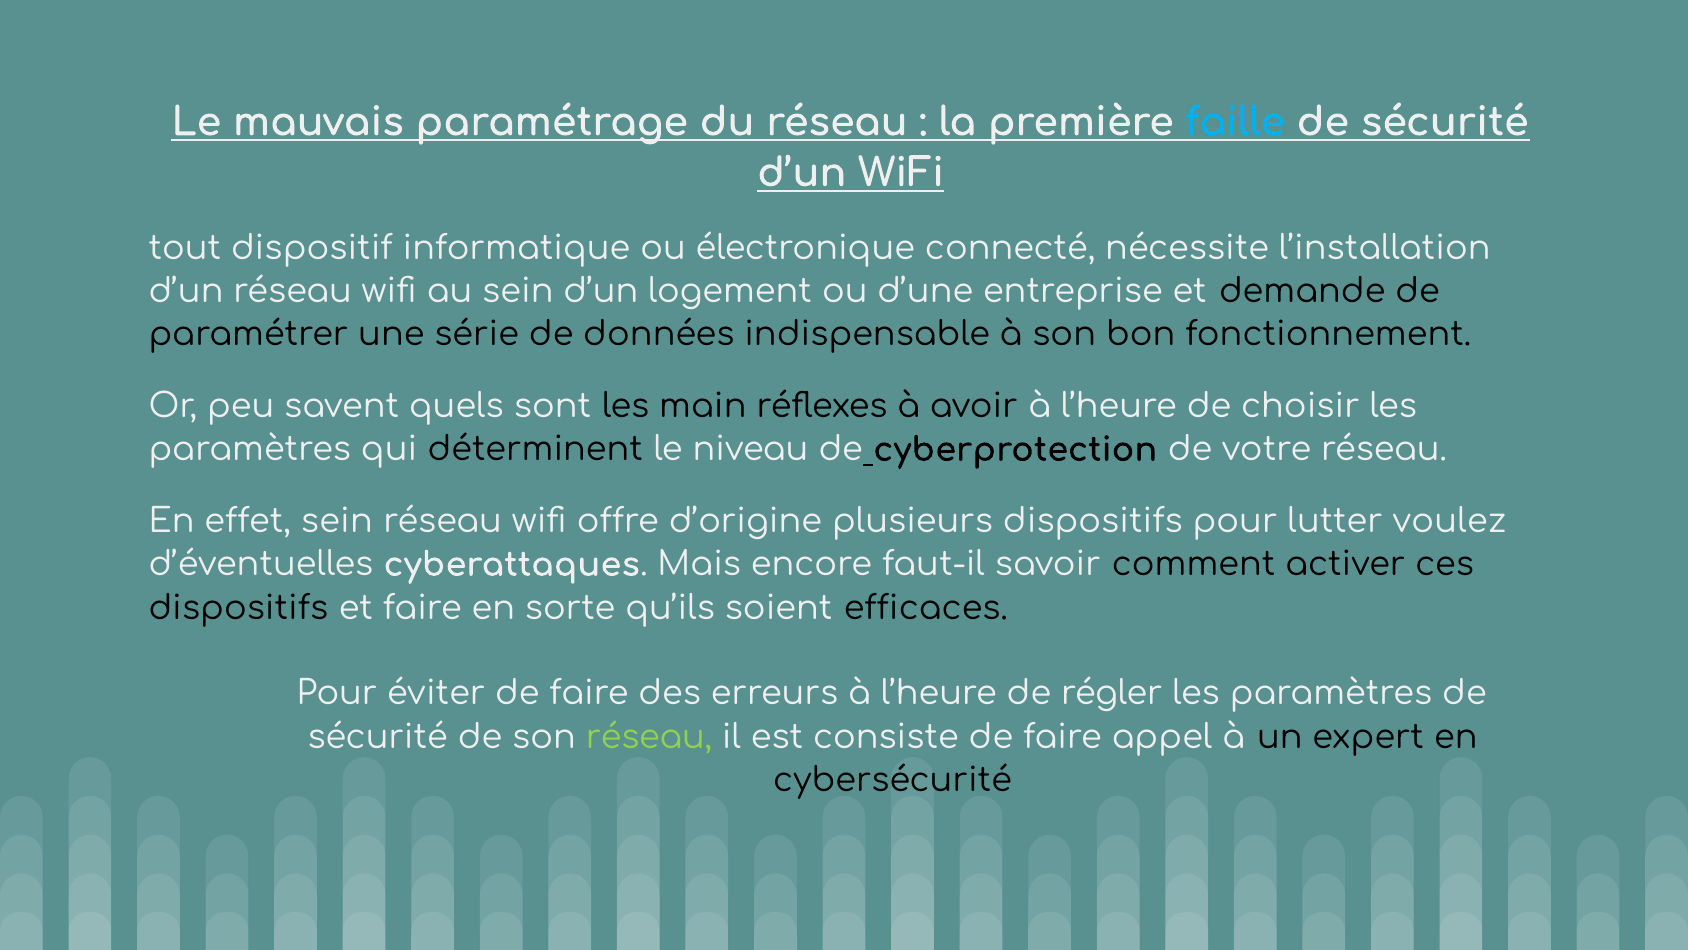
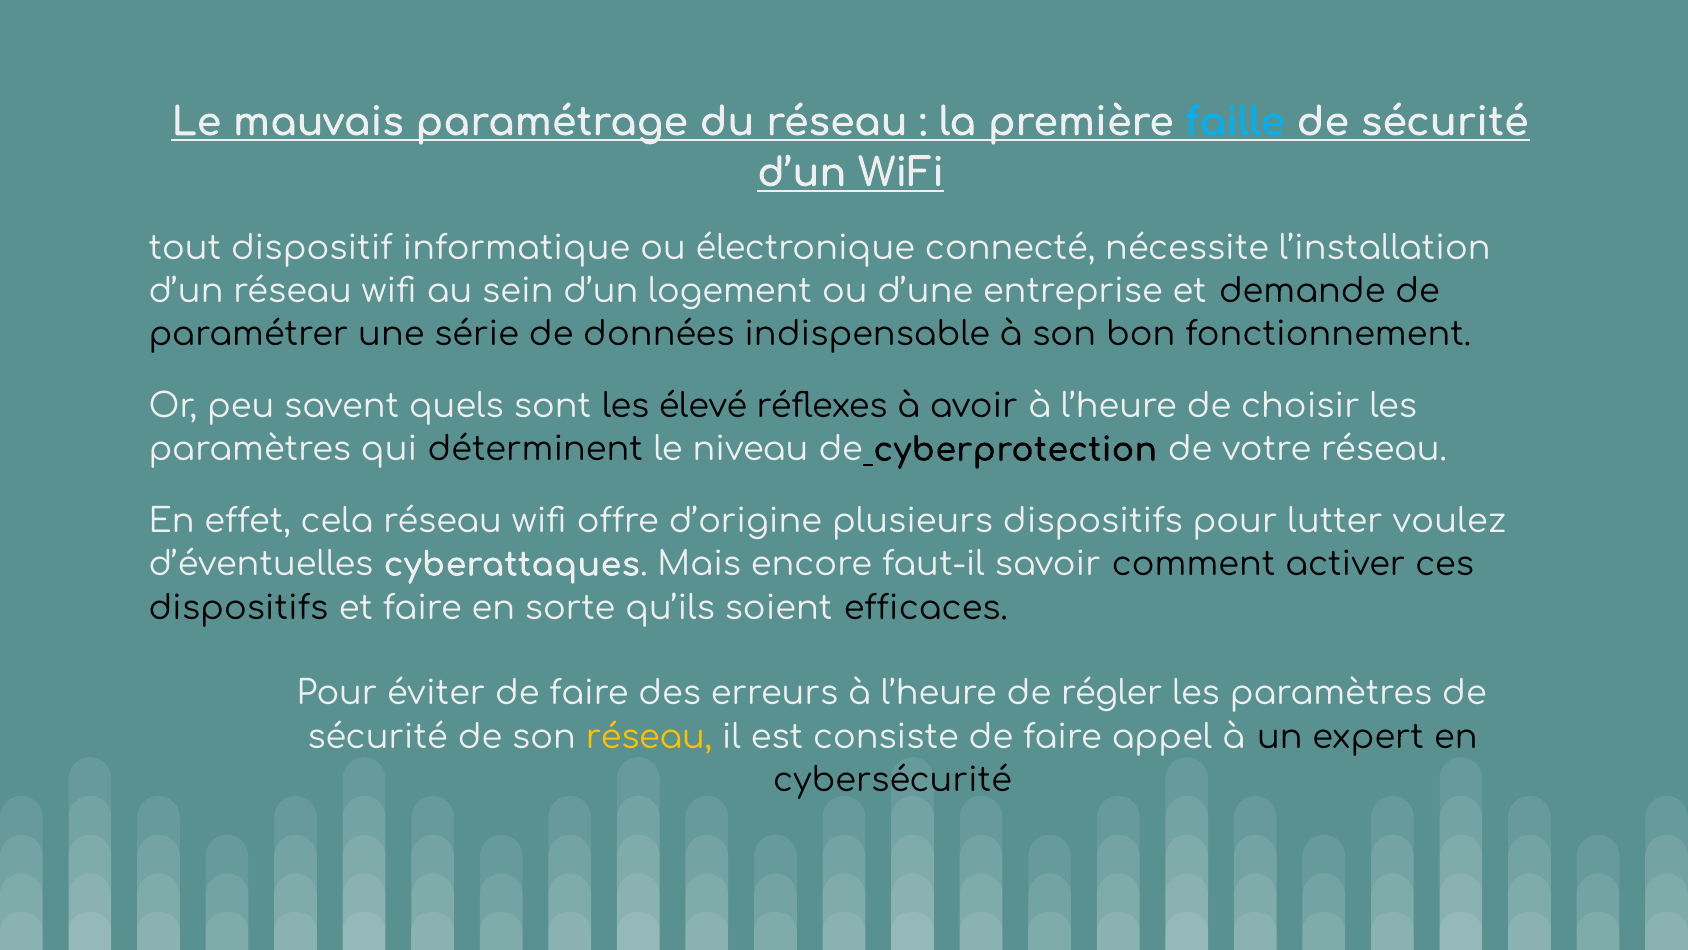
main: main -> élevé (703, 406)
effet sein: sein -> cela (337, 521)
réseau colour: light green -> yellow (649, 737)
